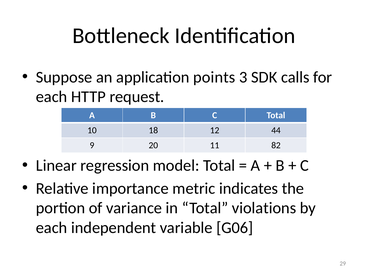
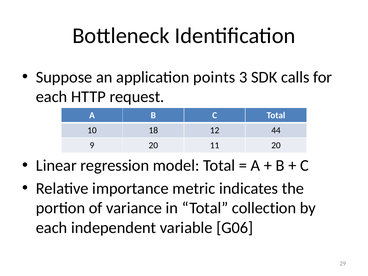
11 82: 82 -> 20 (276, 145)
violations: violations -> collection (264, 208)
